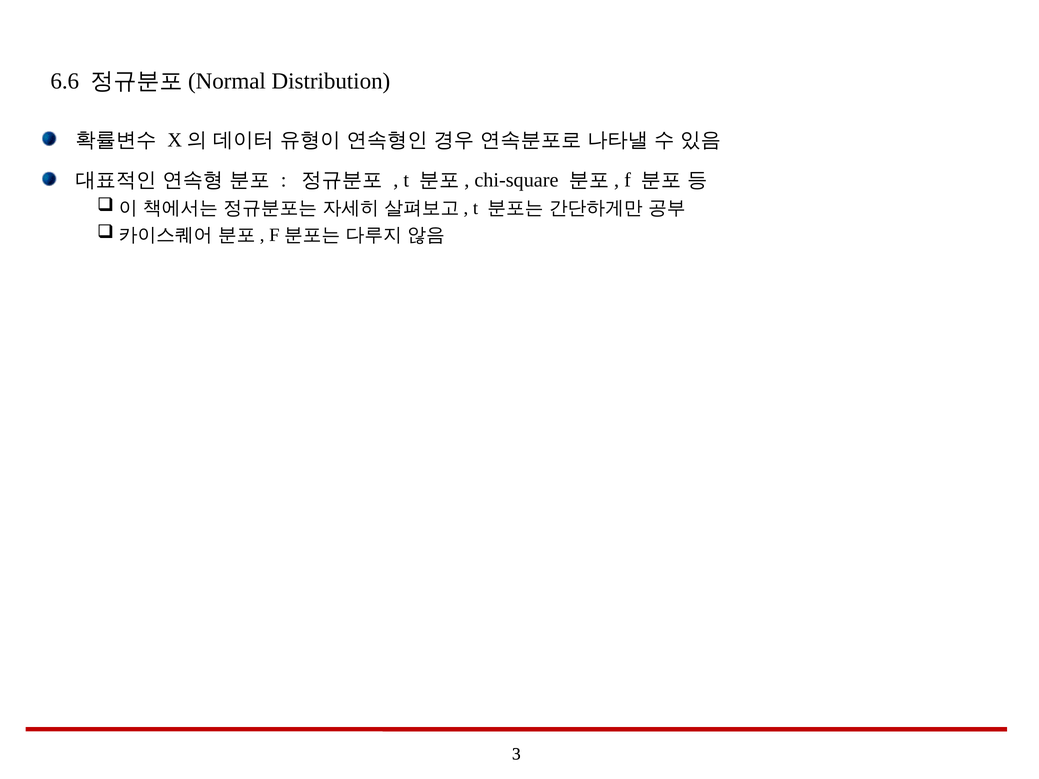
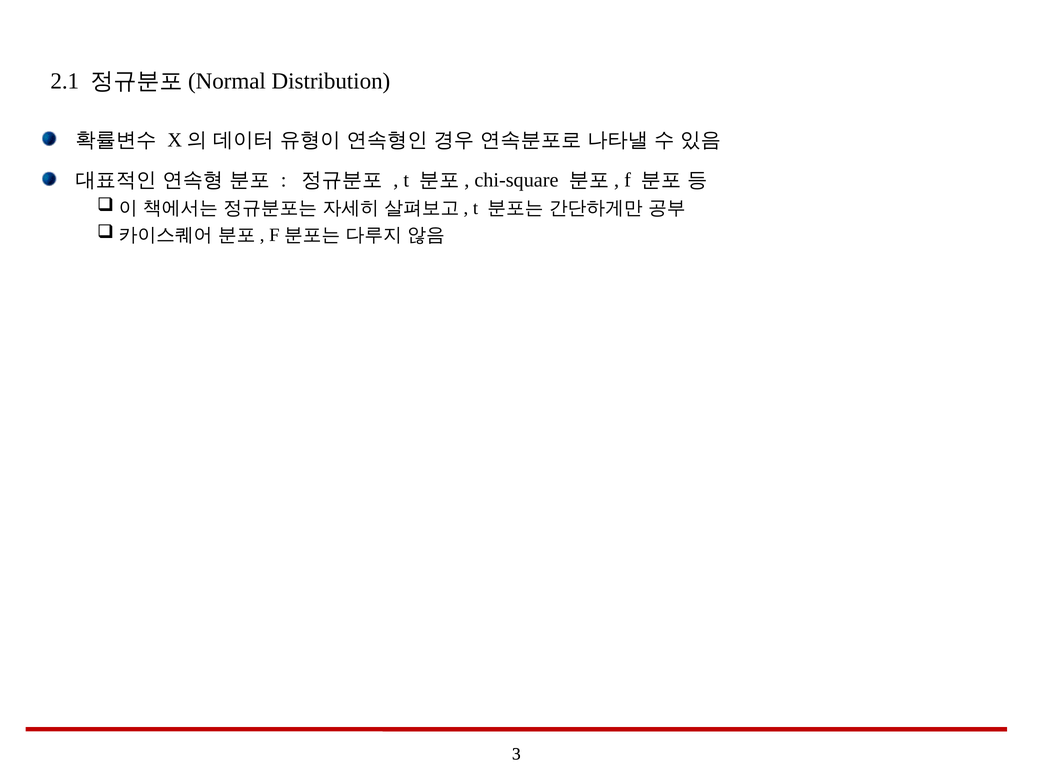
6.6: 6.6 -> 2.1 (65, 81)
